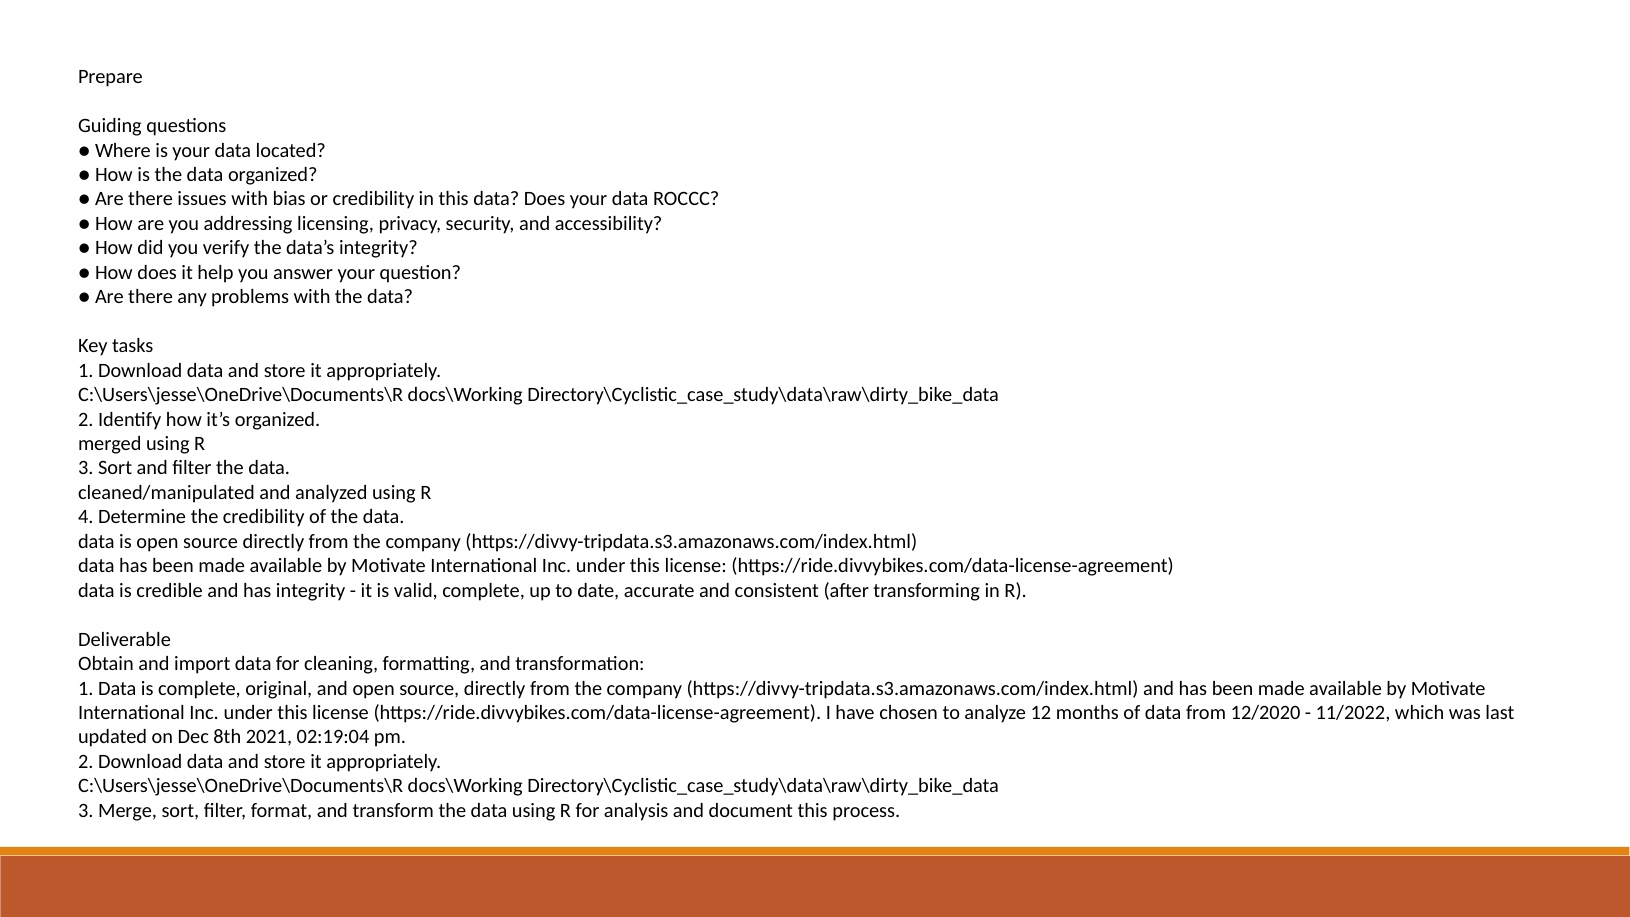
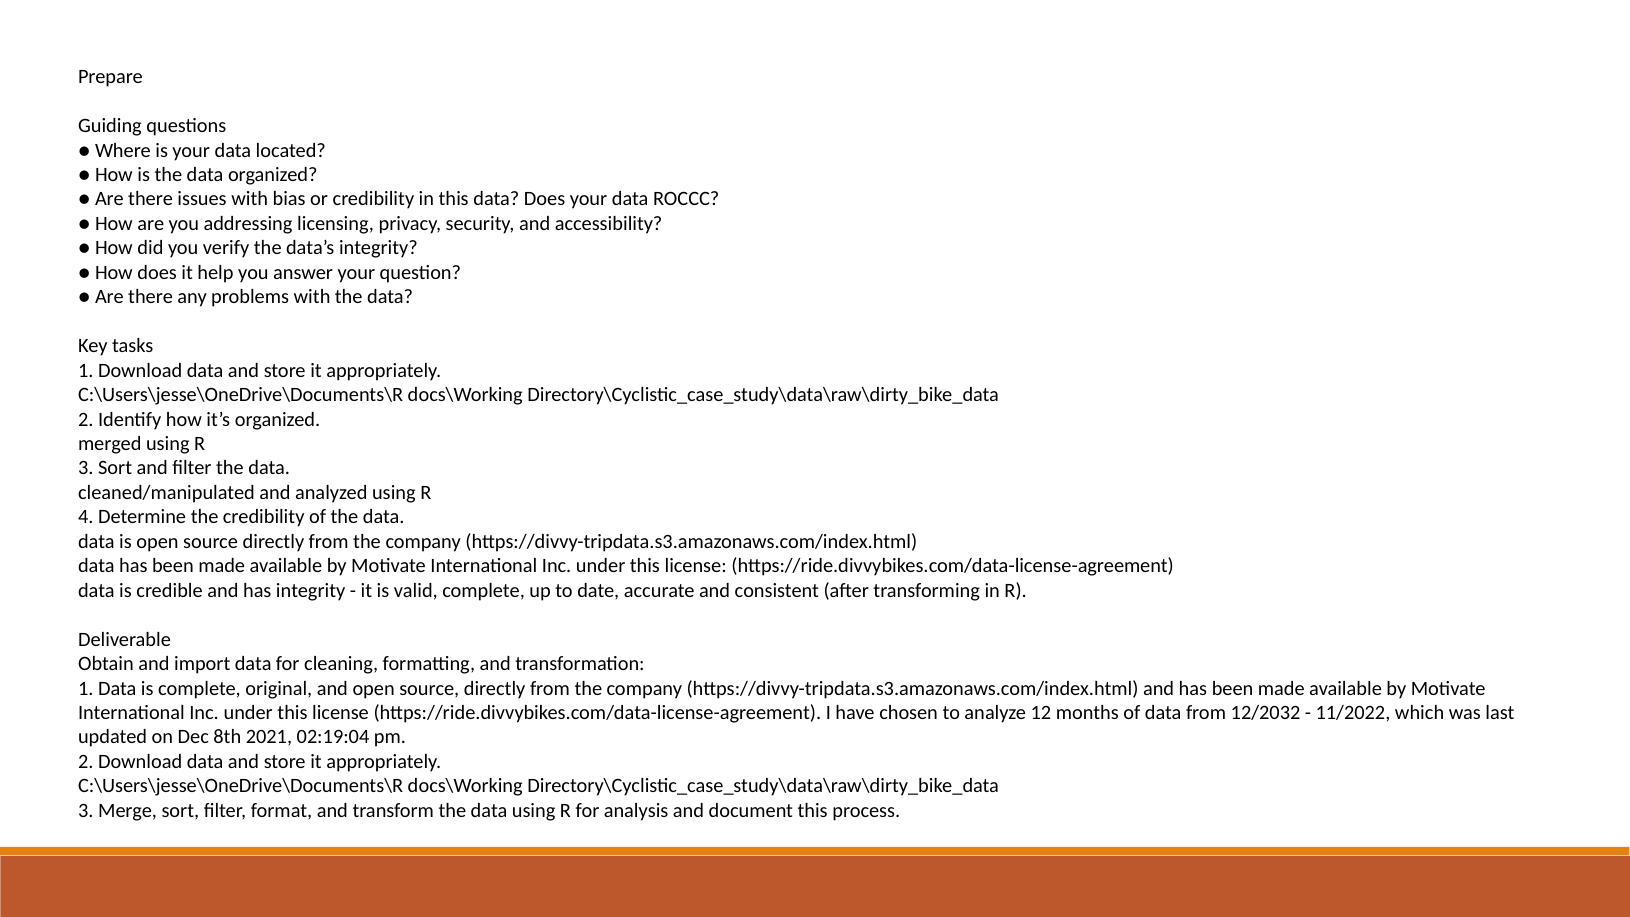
12/2020: 12/2020 -> 12/2032 (1266, 713)
